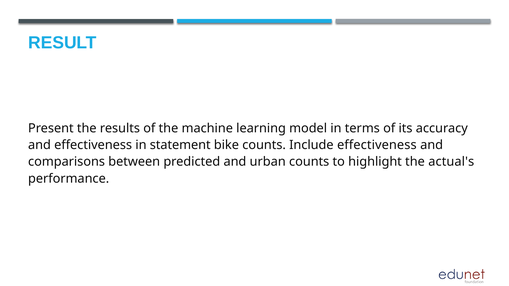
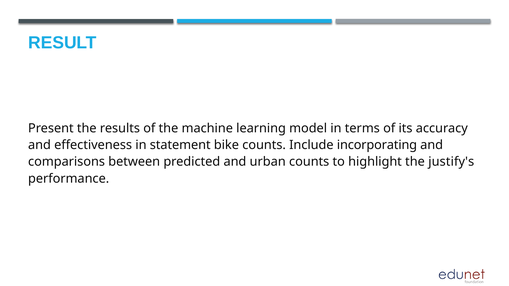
Include effectiveness: effectiveness -> incorporating (377, 145)
actual's: actual's -> justify's (451, 162)
